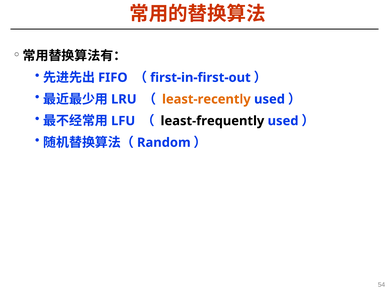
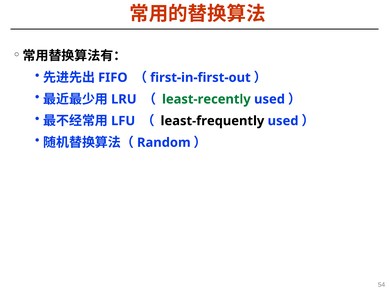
least-recently colour: orange -> green (206, 99)
